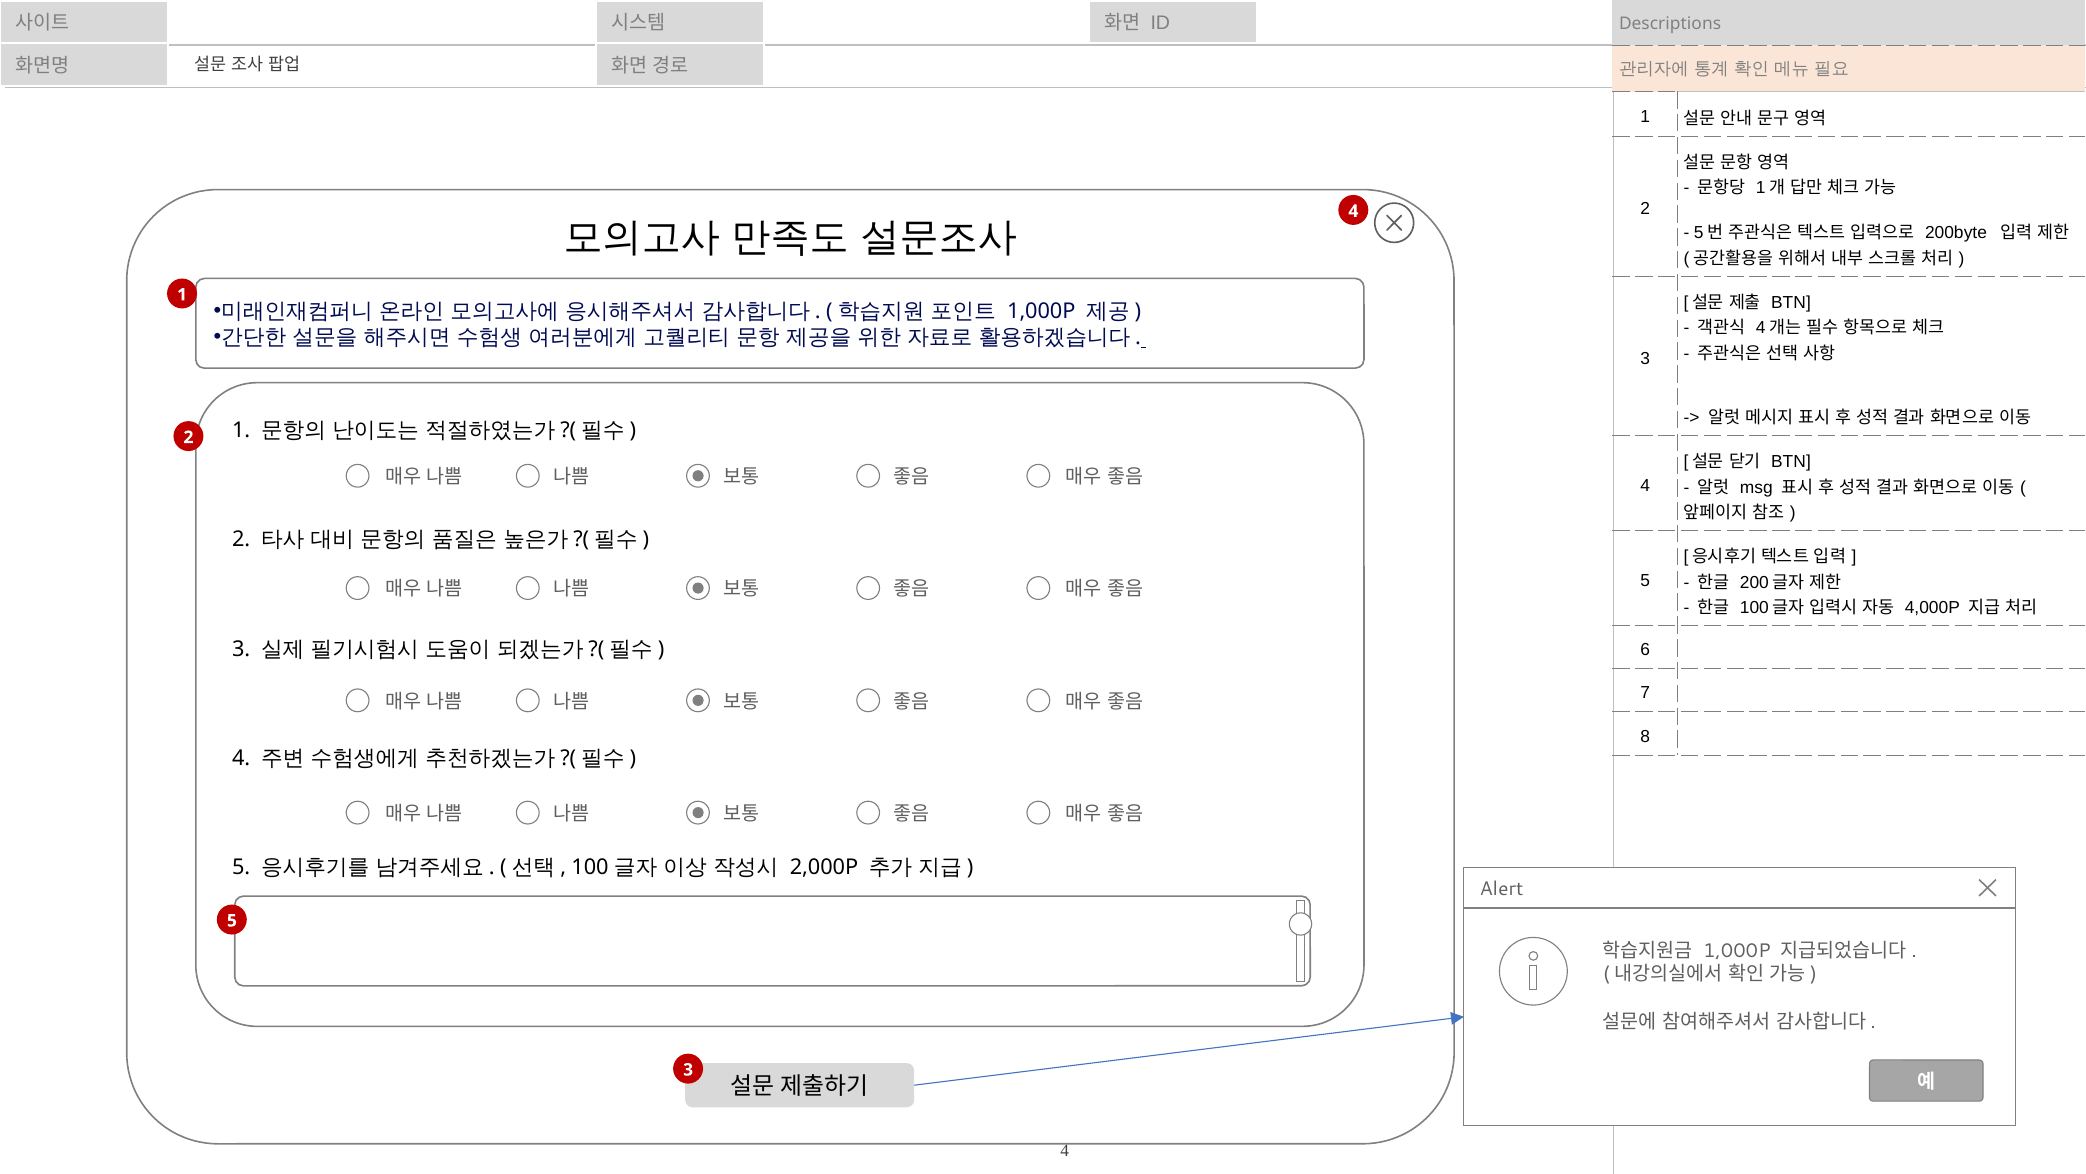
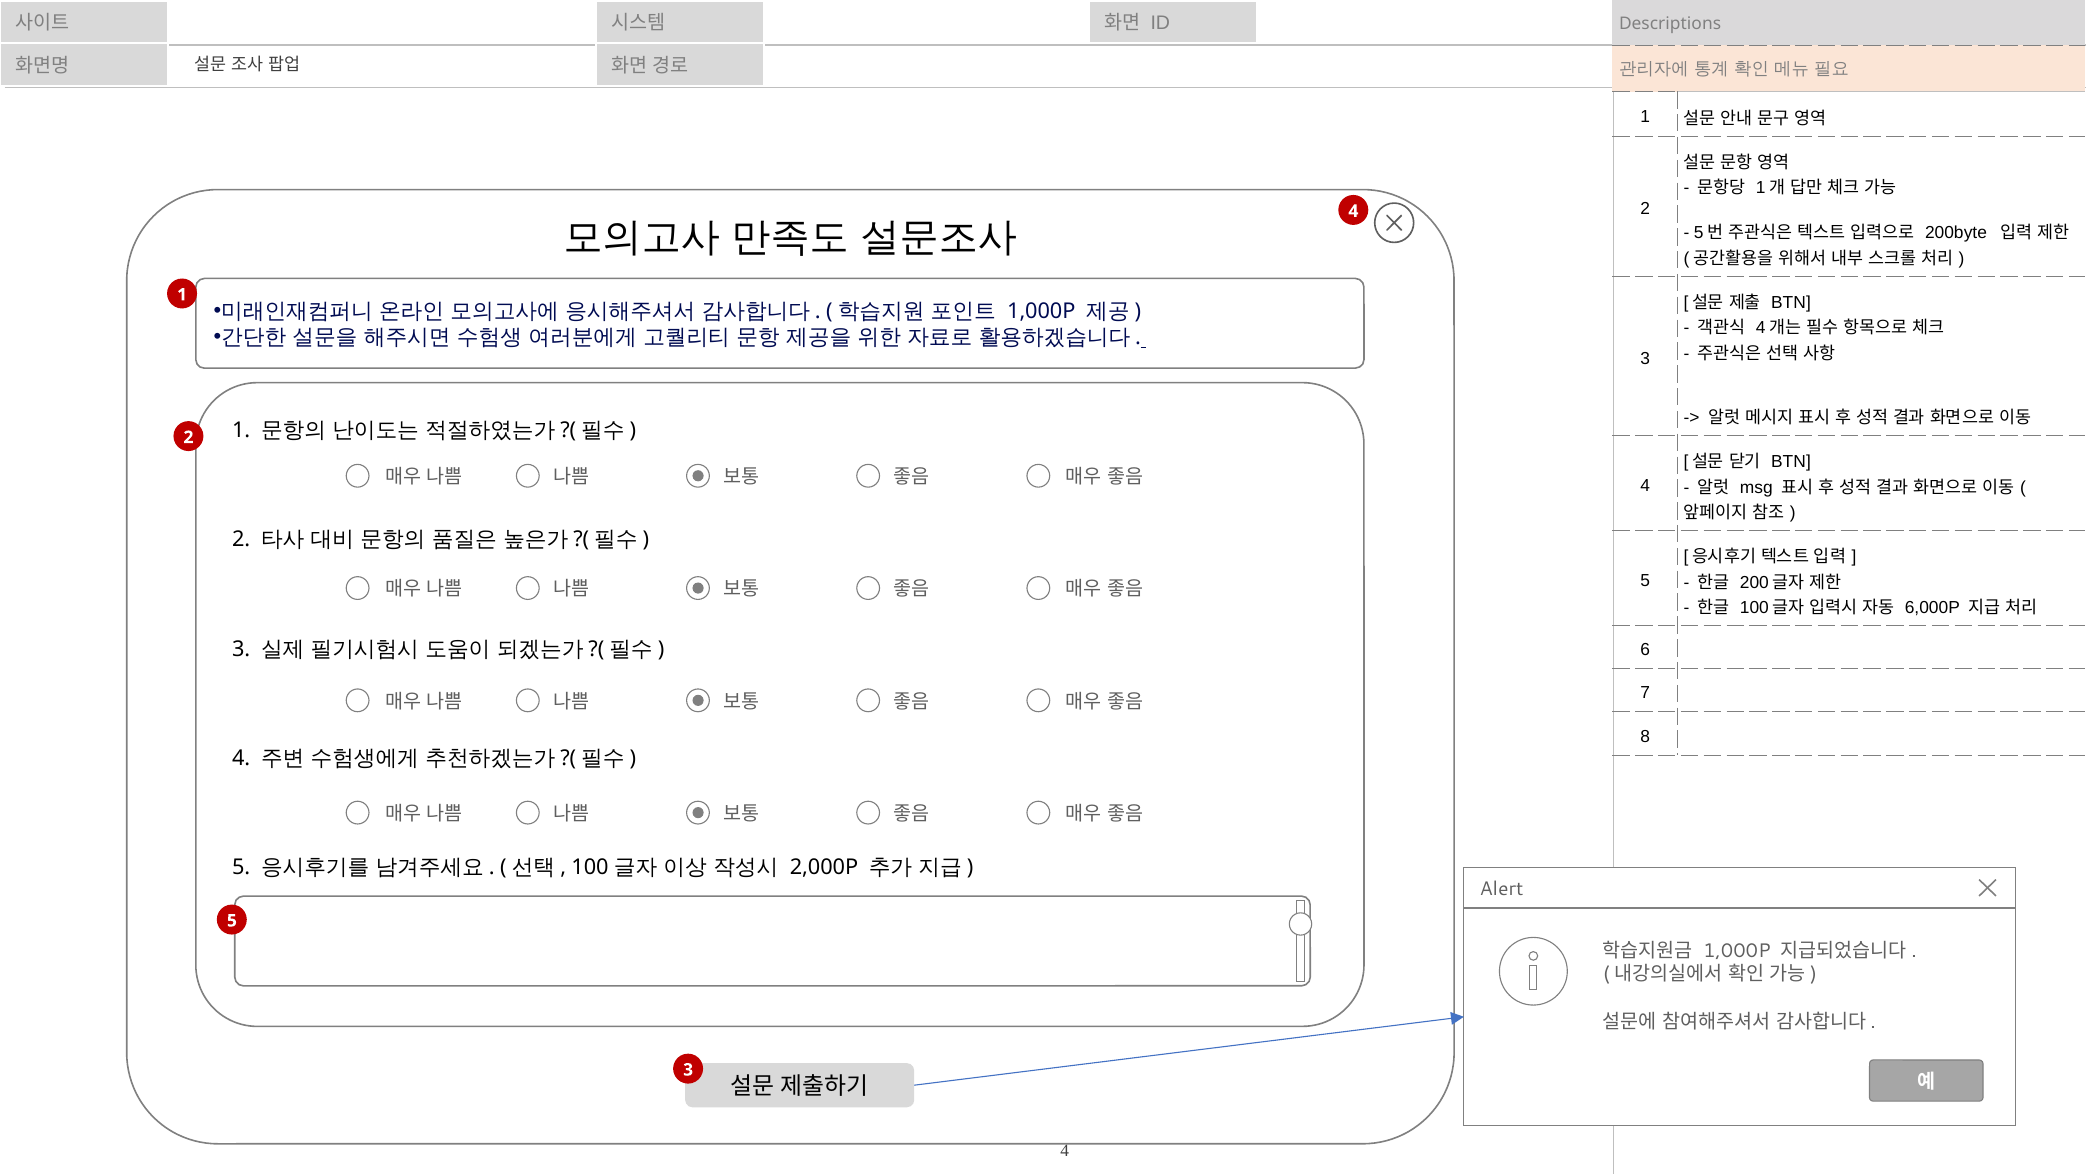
4,000P: 4,000P -> 6,000P (1932, 607)
